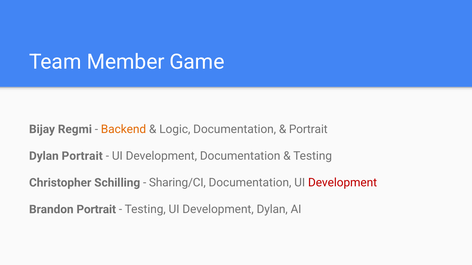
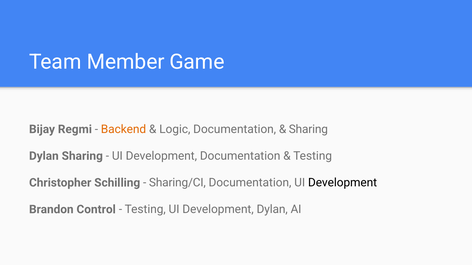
Portrait: Portrait -> Sharing (308, 129)
Dylan Portrait: Portrait -> Sharing (82, 156)
Development colour: red -> black (343, 183)
Brandon Portrait: Portrait -> Control (96, 210)
